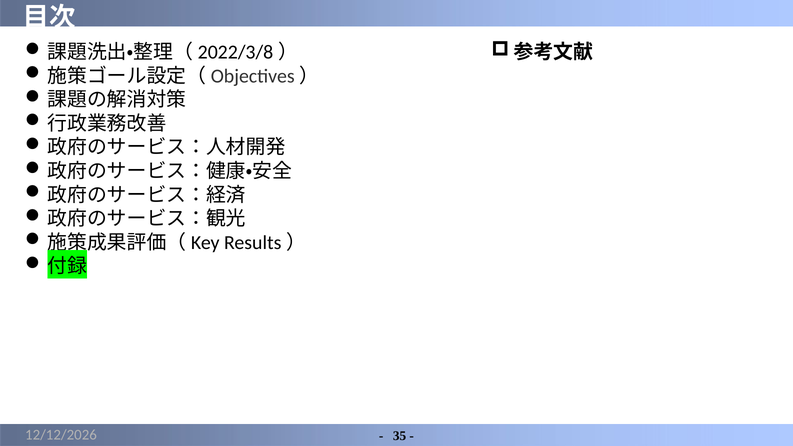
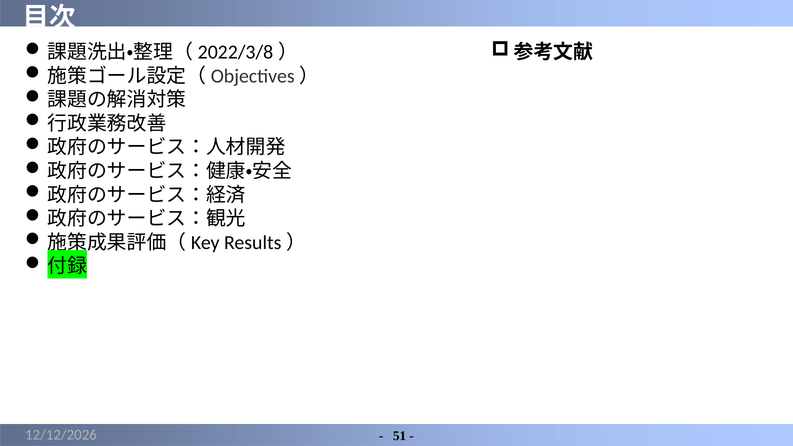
35: 35 -> 51 (400, 436)
